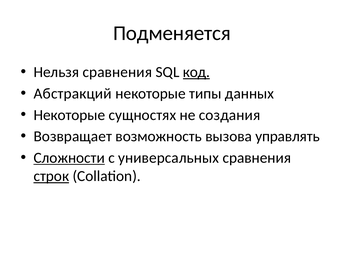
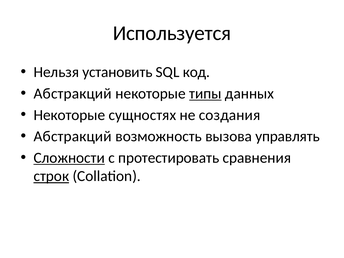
Подменяется: Подменяется -> Используется (172, 33)
Нельзя сравнения: сравнения -> установить (117, 72)
код underline: present -> none (196, 72)
типы underline: none -> present (205, 94)
Возвращает: Возвращает -> Абстракций (73, 136)
универсальных: универсальных -> протестировать (169, 158)
